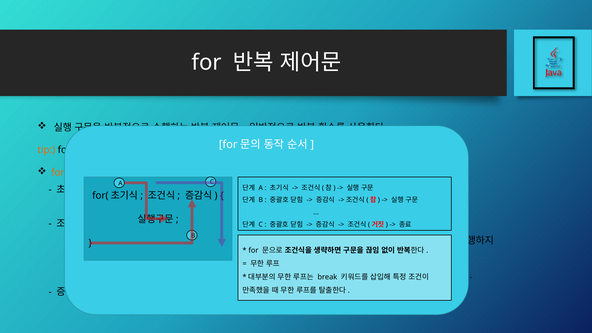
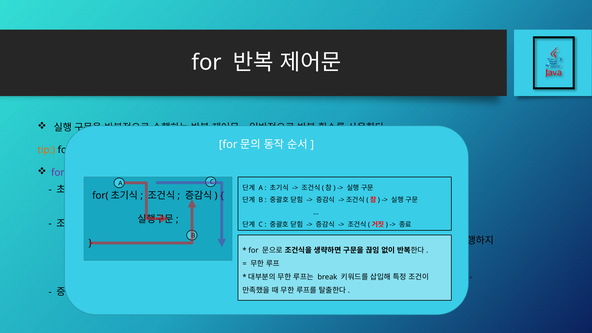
for colour: orange -> purple (58, 173)
